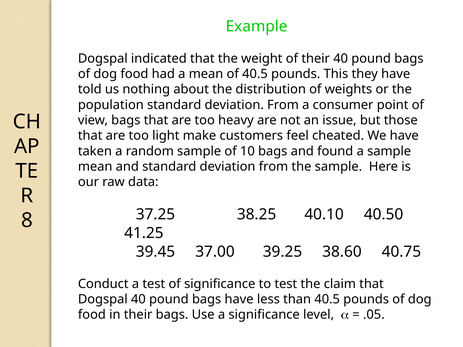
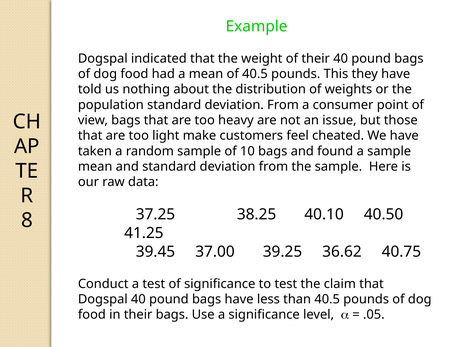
38.60: 38.60 -> 36.62 (342, 252)
